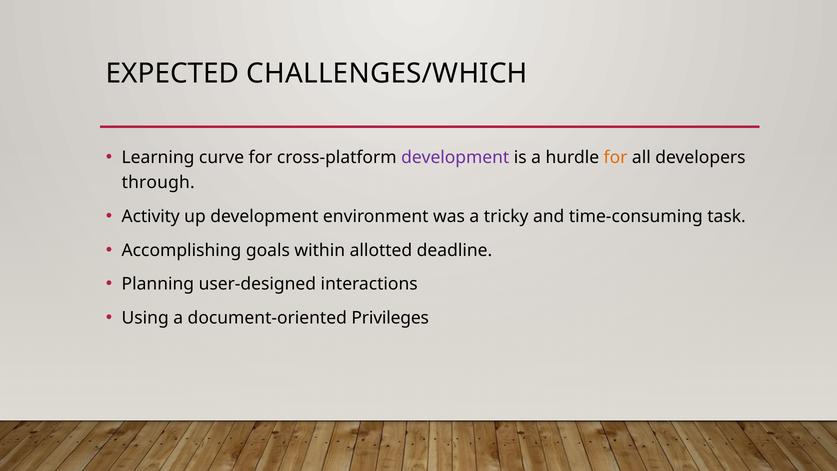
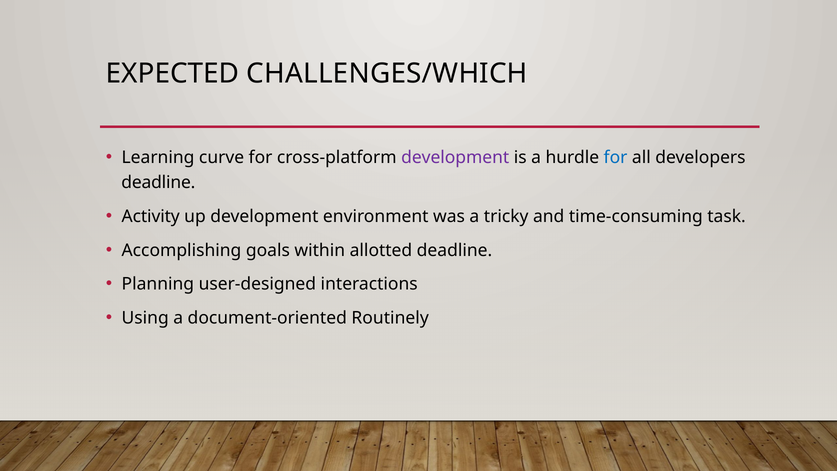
for colour: orange -> blue (616, 157)
through: through -> deadline (158, 182)
Privileges: Privileges -> Routinely (390, 318)
